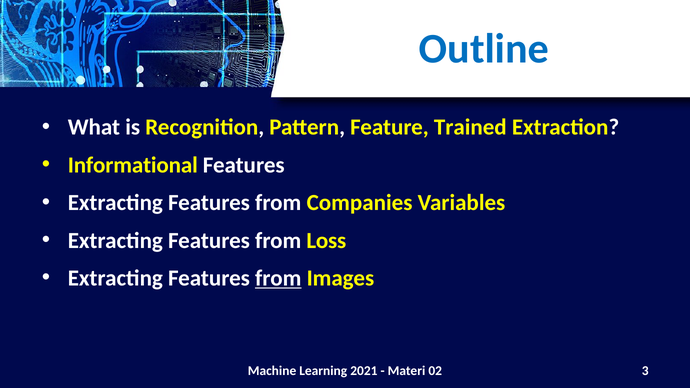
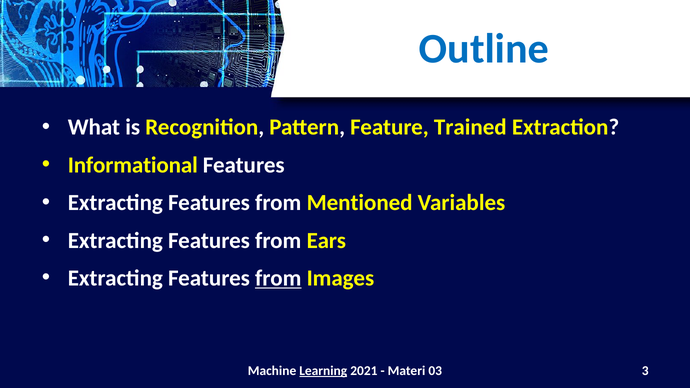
Companies: Companies -> Mentioned (360, 203)
Loss: Loss -> Ears (326, 241)
Learning underline: none -> present (323, 371)
02: 02 -> 03 (435, 371)
